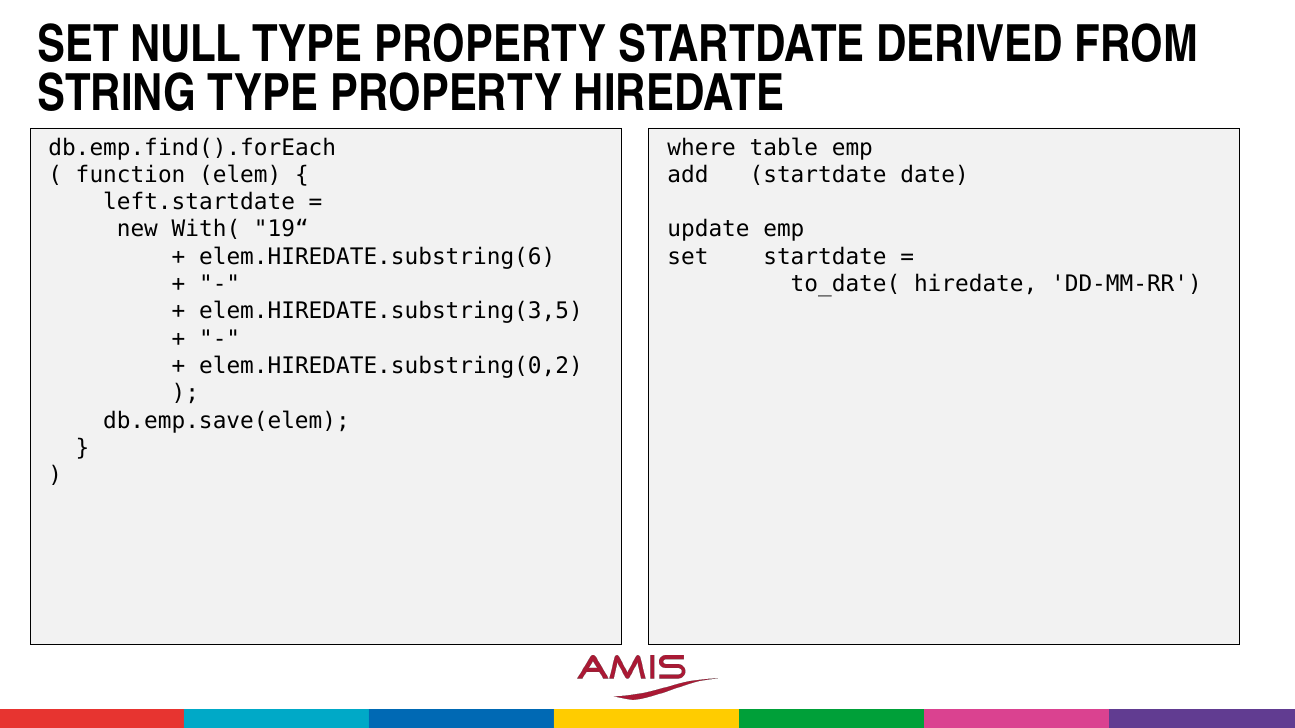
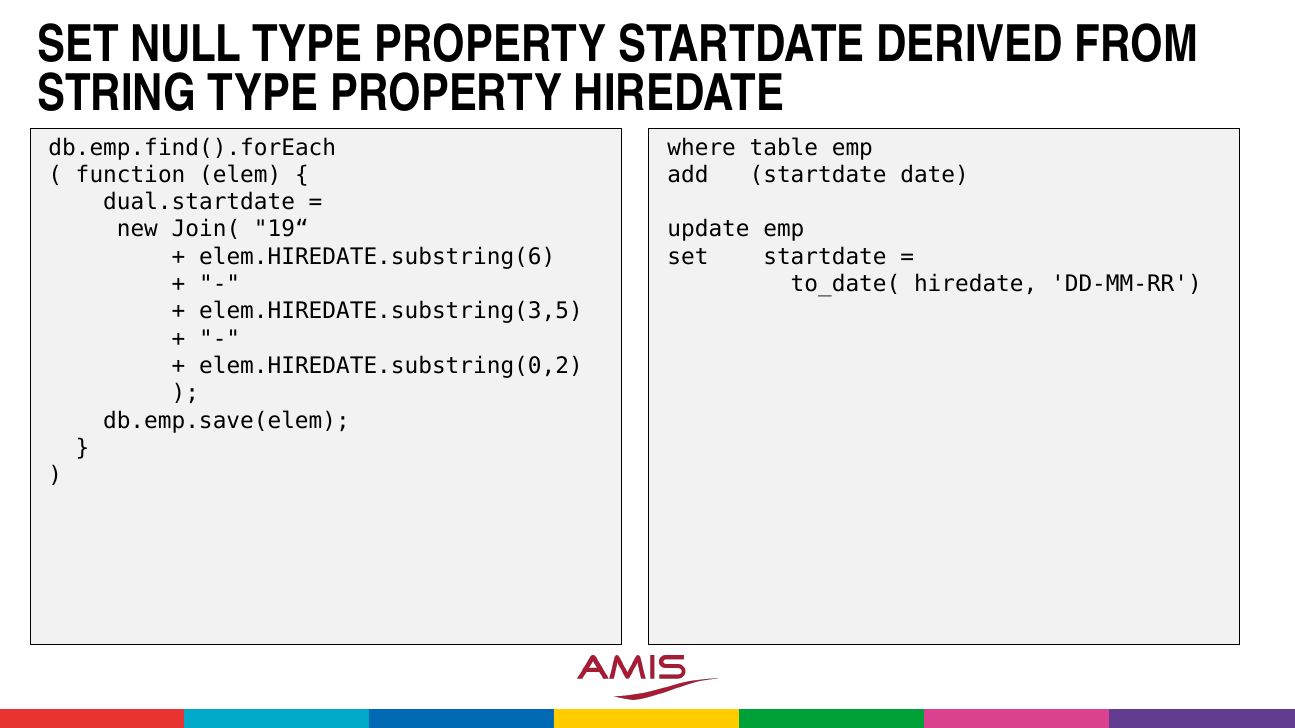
left.startdate: left.startdate -> dual.startdate (199, 202)
With(: With( -> Join( (206, 230)
